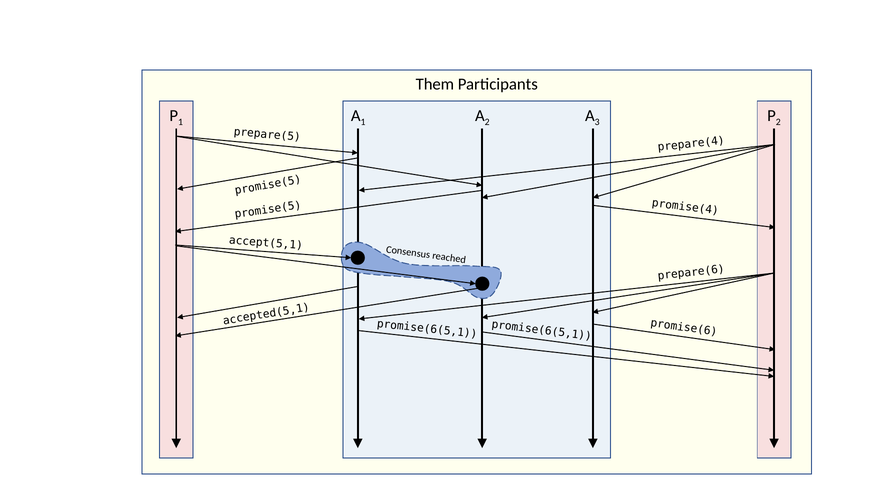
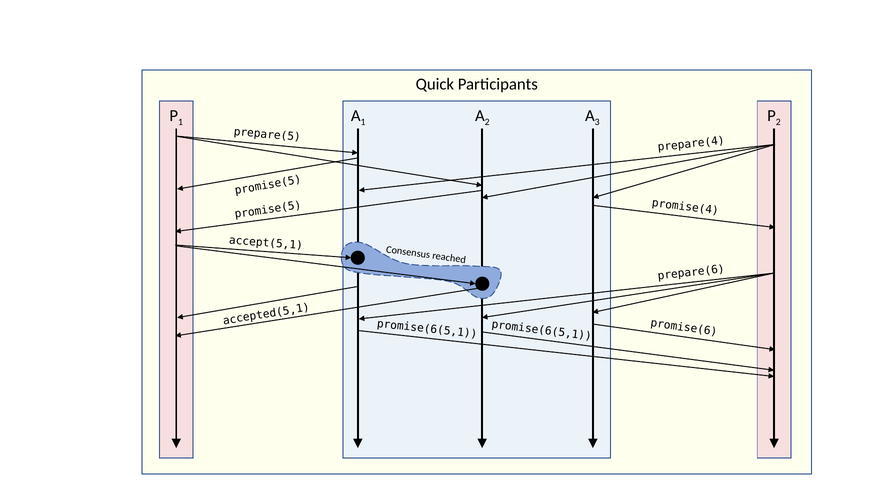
Them: Them -> Quick (435, 84)
